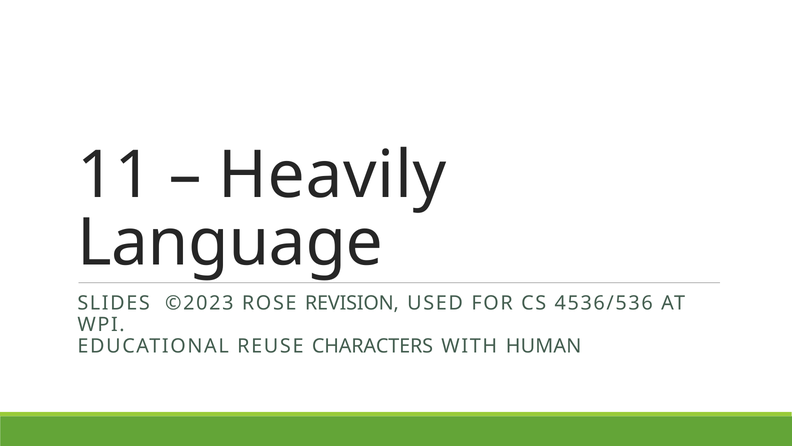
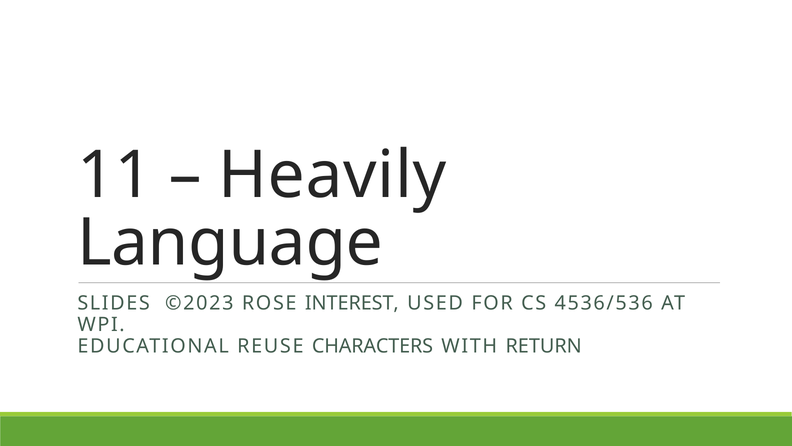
REVISION: REVISION -> INTEREST (352, 303)
HUMAN: HUMAN -> RETURN (544, 346)
